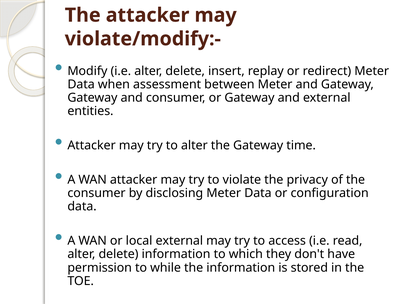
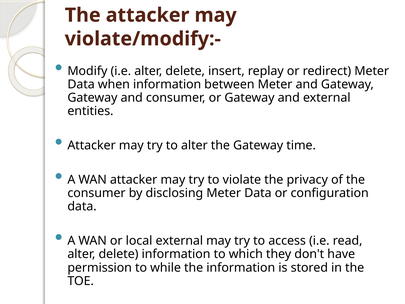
when assessment: assessment -> information (167, 84)
